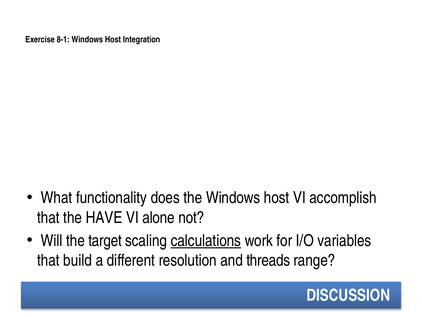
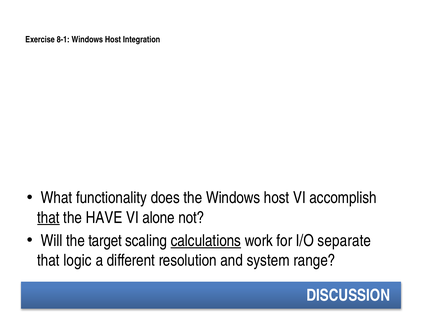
that underline: none -> present (48, 217)
variables: variables -> separate (344, 240)
build: build -> logic (78, 260)
threads: threads -> system (268, 260)
